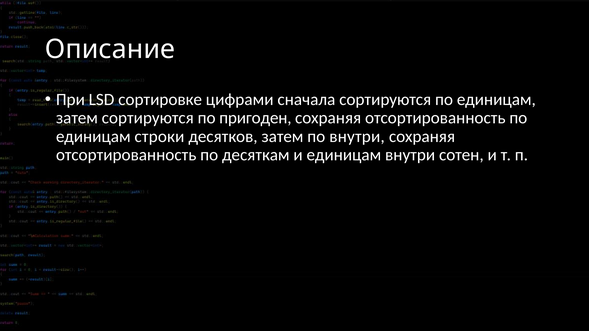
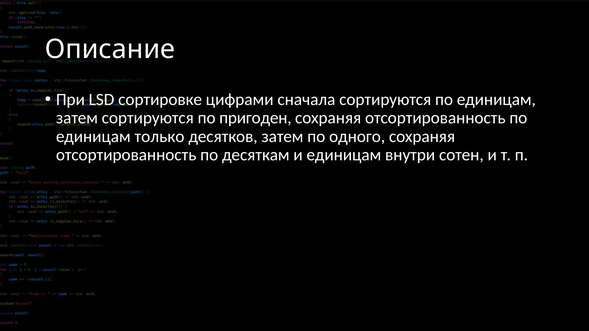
строки: строки -> только (159, 137)
по внутри: внутри -> одного (357, 137)
